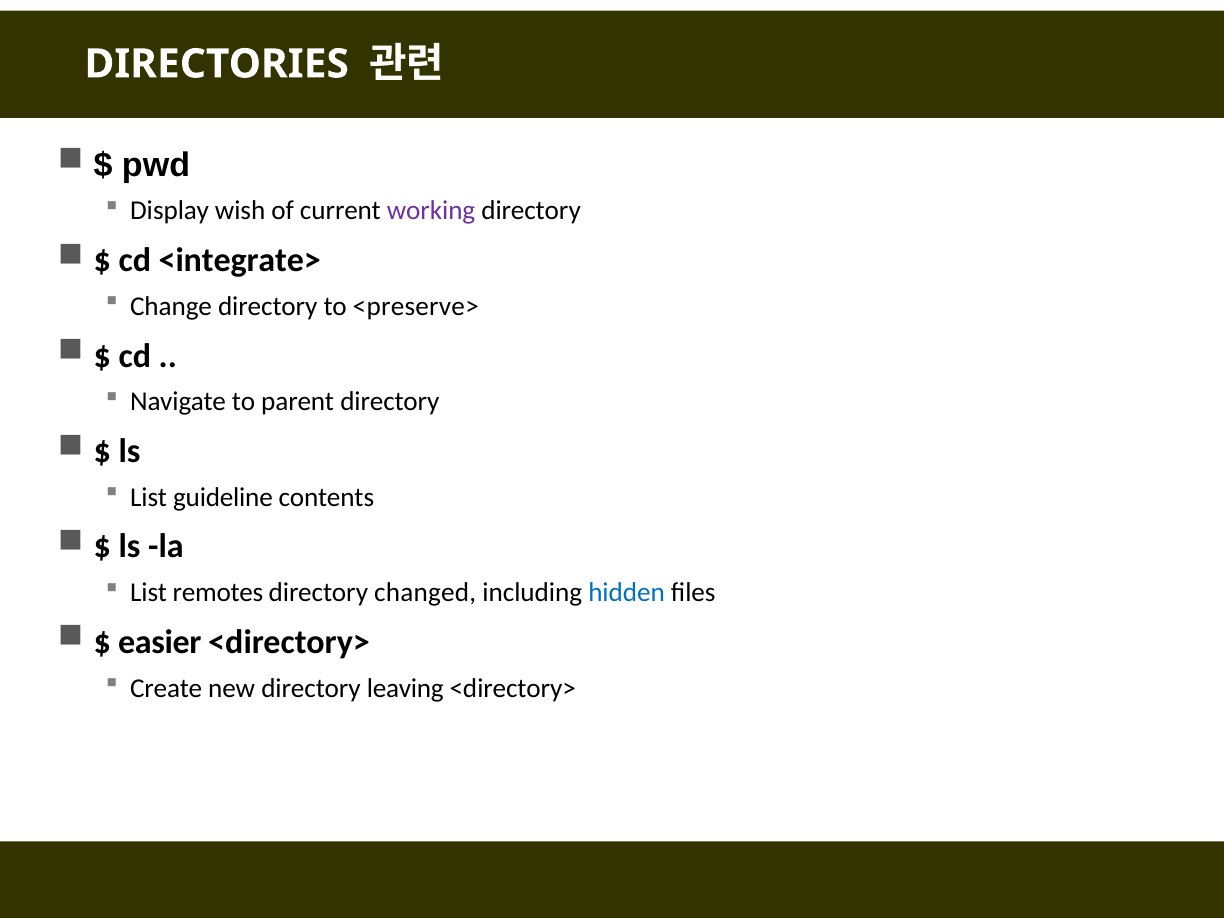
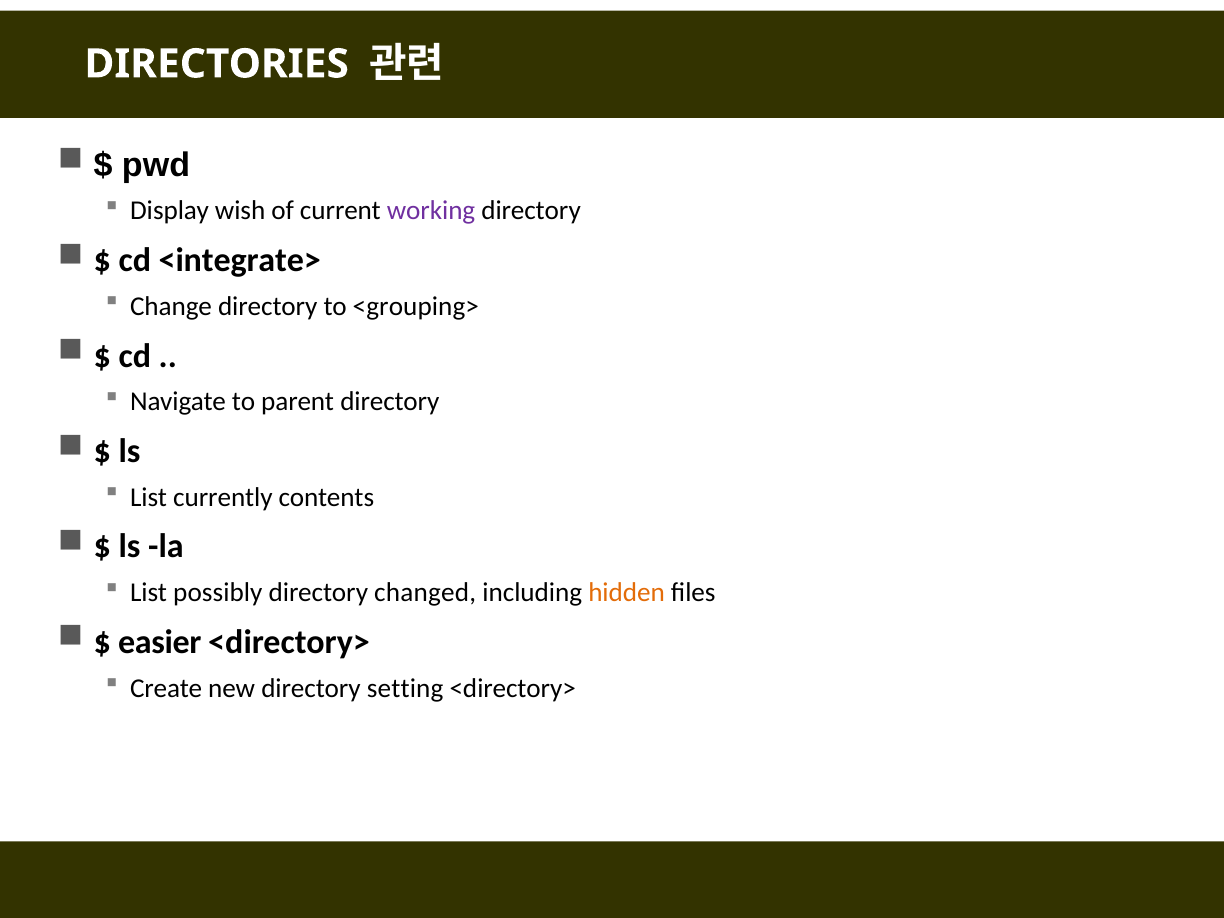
<preserve>: <preserve> -> <grouping> (416, 306)
guideline: guideline -> currently (223, 497)
remotes: remotes -> possibly (218, 593)
hidden colour: blue -> orange (627, 593)
leaving: leaving -> setting (405, 688)
